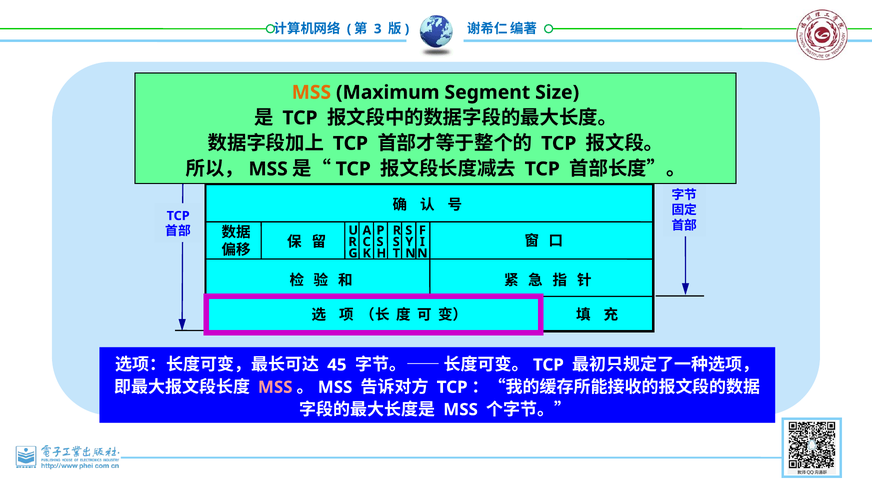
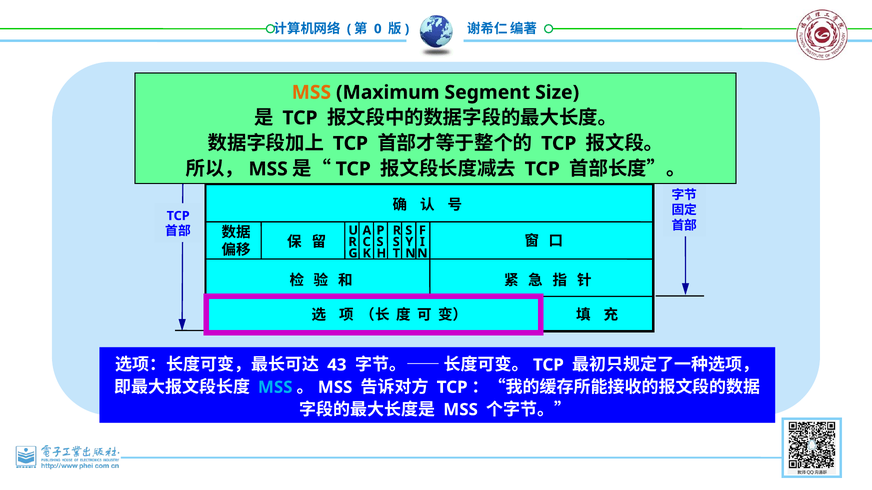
3: 3 -> 0 (378, 29)
45: 45 -> 43 (337, 365)
MSS colour: pink -> light blue (275, 388)
